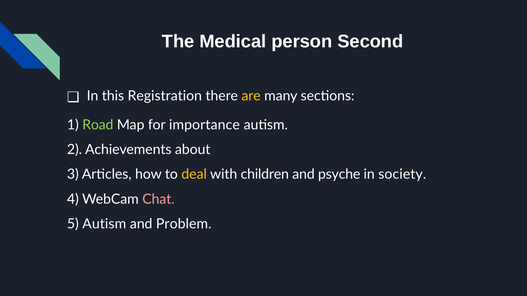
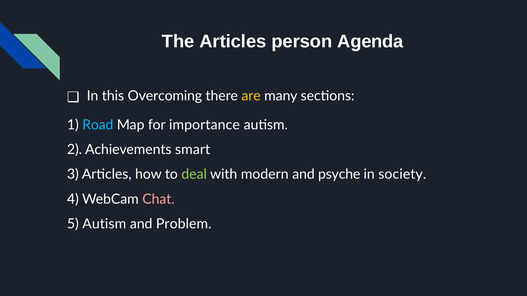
The Medical: Medical -> Articles (233, 41)
Second: Second -> Agenda (370, 41)
Registration: Registration -> Overcoming (165, 96)
Road colour: light green -> light blue (98, 125)
about: about -> smart (193, 150)
deal colour: yellow -> light green (194, 175)
children: children -> modern (265, 175)
